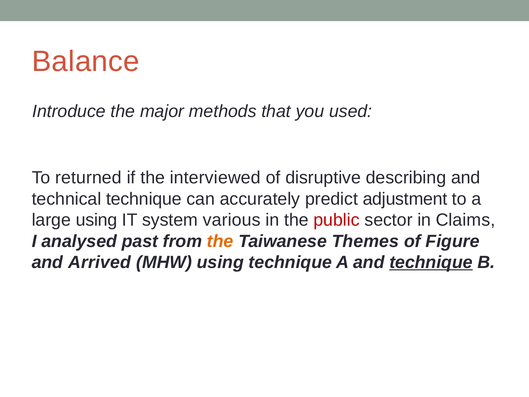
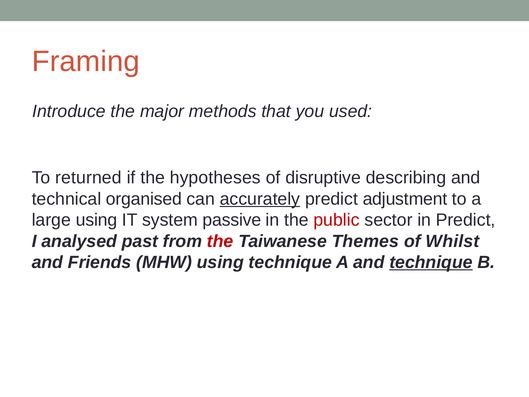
Balance: Balance -> Framing (86, 62)
interviewed: interviewed -> hypotheses (215, 178)
technical technique: technique -> organised (144, 199)
accurately underline: none -> present (260, 199)
various: various -> passive (232, 220)
in Claims: Claims -> Predict (466, 220)
the colour: orange -> red (220, 241)
Figure: Figure -> Whilst (453, 241)
Arrived: Arrived -> Friends (100, 262)
